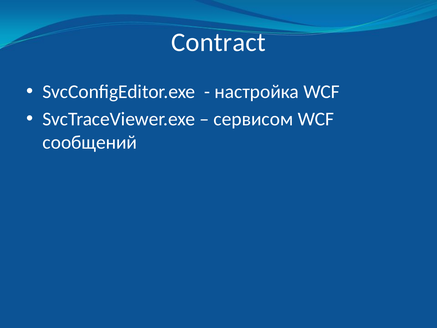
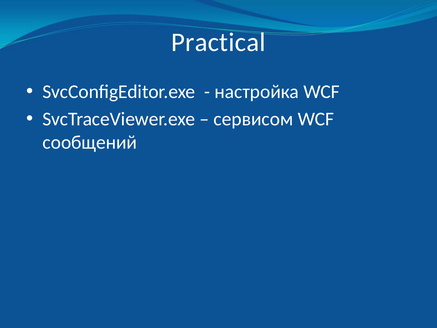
Contract: Contract -> Practical (218, 42)
